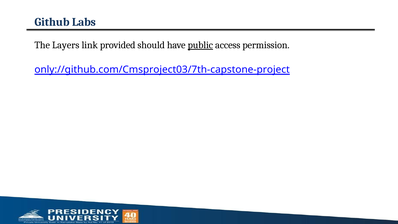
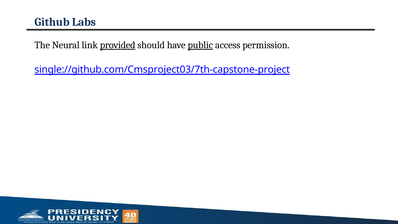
Layers: Layers -> Neural (66, 45)
provided underline: none -> present (118, 45)
only://github.com/Cmsproject03/7th-capstone-project: only://github.com/Cmsproject03/7th-capstone-project -> single://github.com/Cmsproject03/7th-capstone-project (162, 70)
